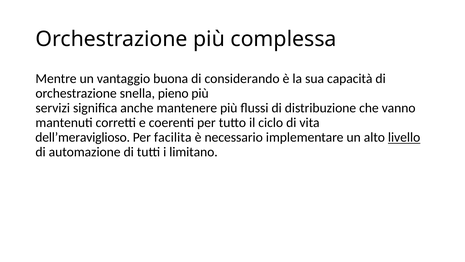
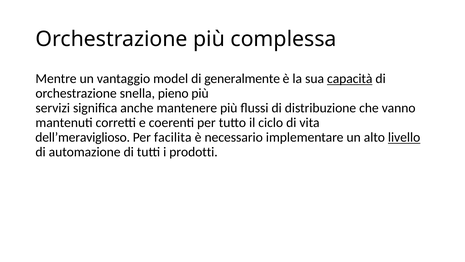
buona: buona -> model (171, 79)
considerando: considerando -> generalmente (242, 79)
capacità underline: none -> present (350, 79)
limitano: limitano -> prodotti (194, 152)
